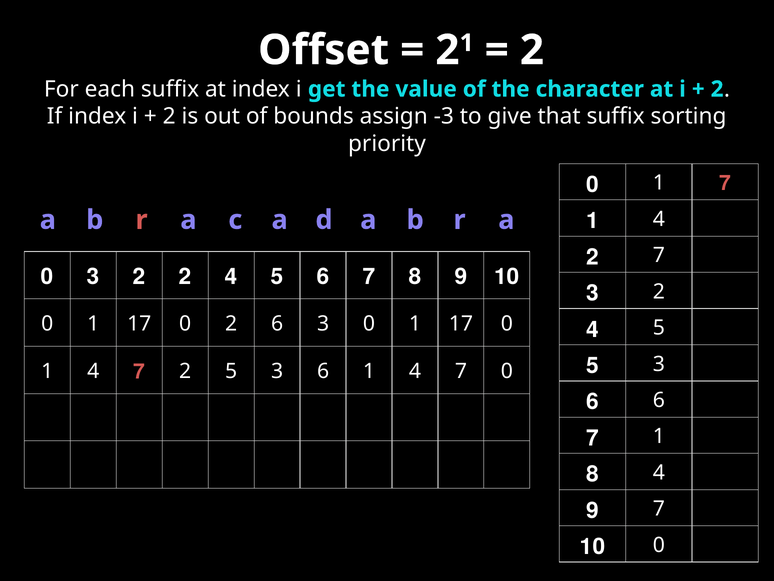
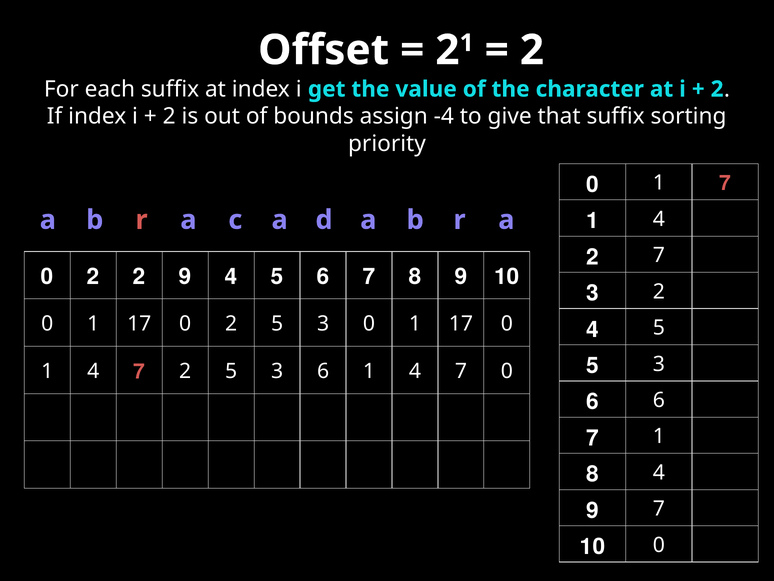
-3: -3 -> -4 (444, 116)
3: 3 -> 2 (93, 277)
2 2: 2 -> 9 (185, 277)
0 2 6: 6 -> 5 (277, 323)
